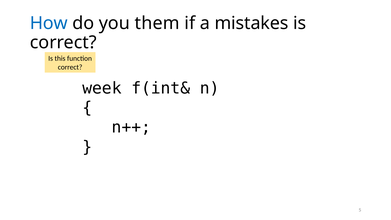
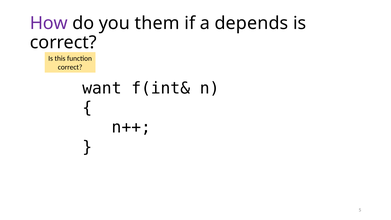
How colour: blue -> purple (49, 23)
mistakes: mistakes -> depends (251, 23)
week: week -> want (102, 88)
